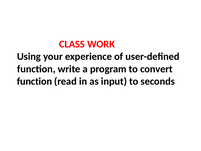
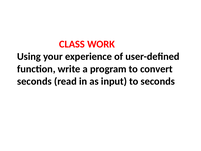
function: function -> seconds (34, 81)
